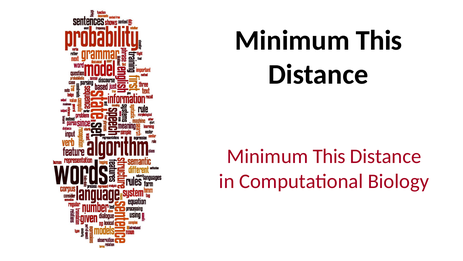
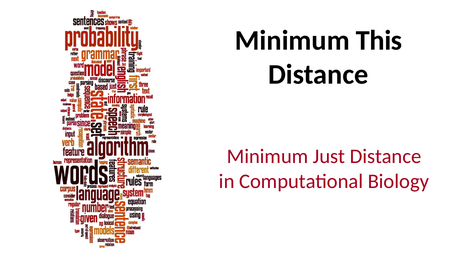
This: This -> Just (329, 156)
